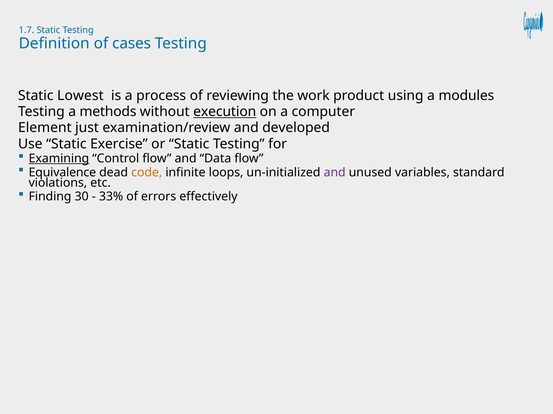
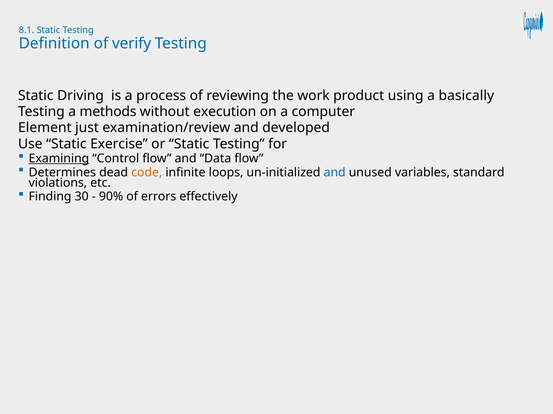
1.7: 1.7 -> 8.1 (26, 30)
cases: cases -> verify (132, 43)
Lowest: Lowest -> Driving (81, 96)
modules: modules -> basically (466, 96)
execution underline: present -> none (225, 112)
Equivalence: Equivalence -> Determines (62, 173)
and colour: purple -> blue (335, 173)
33%: 33% -> 90% (111, 197)
